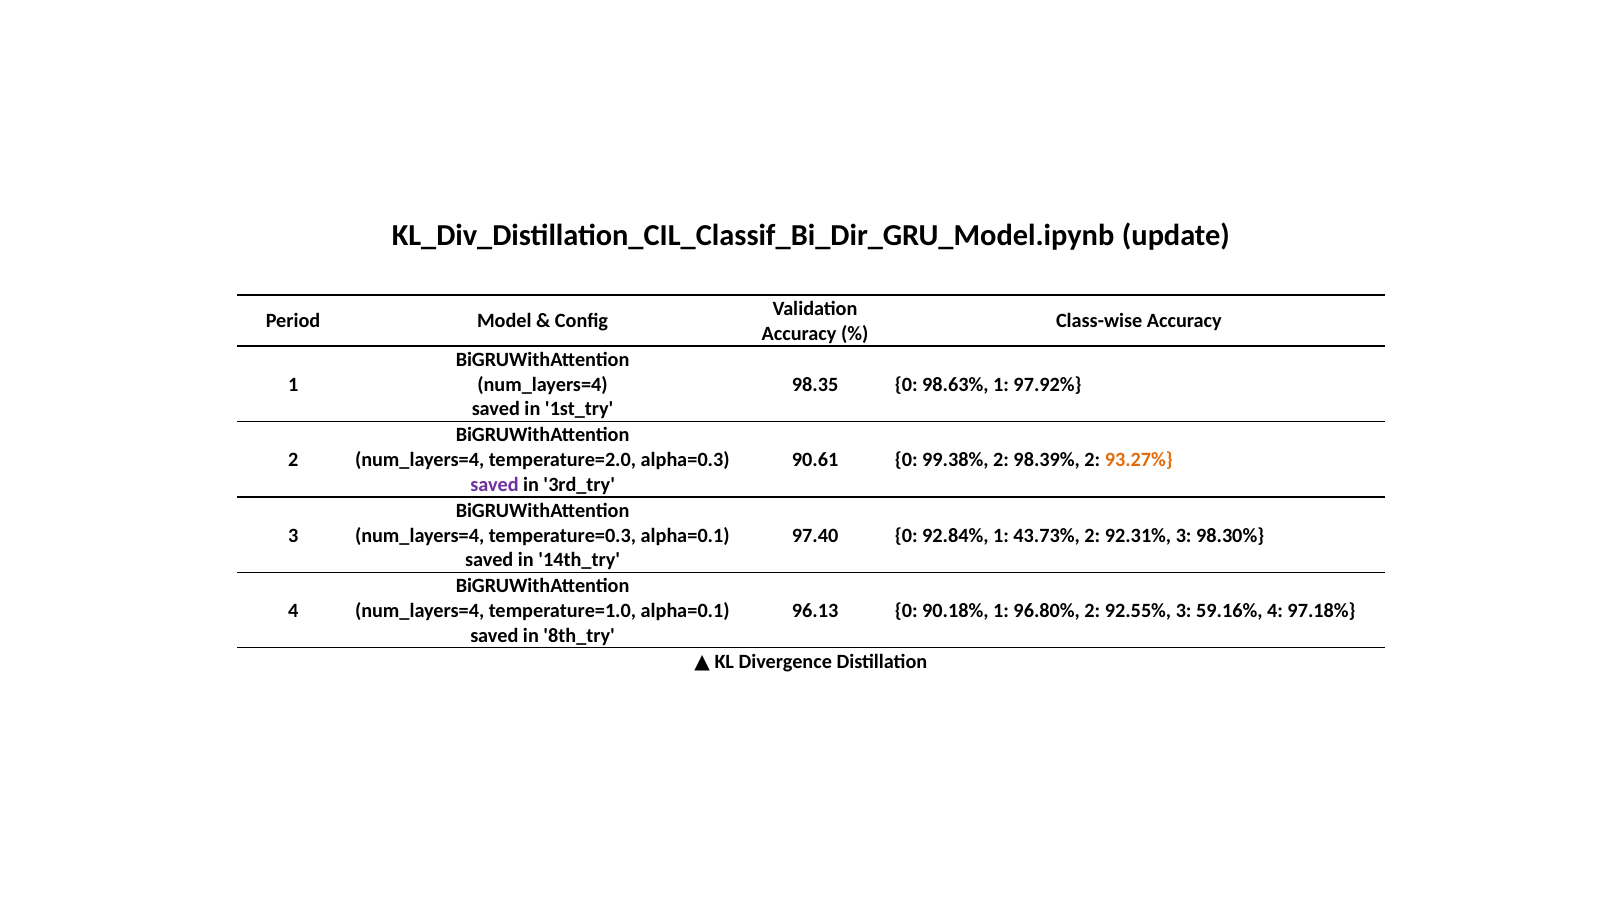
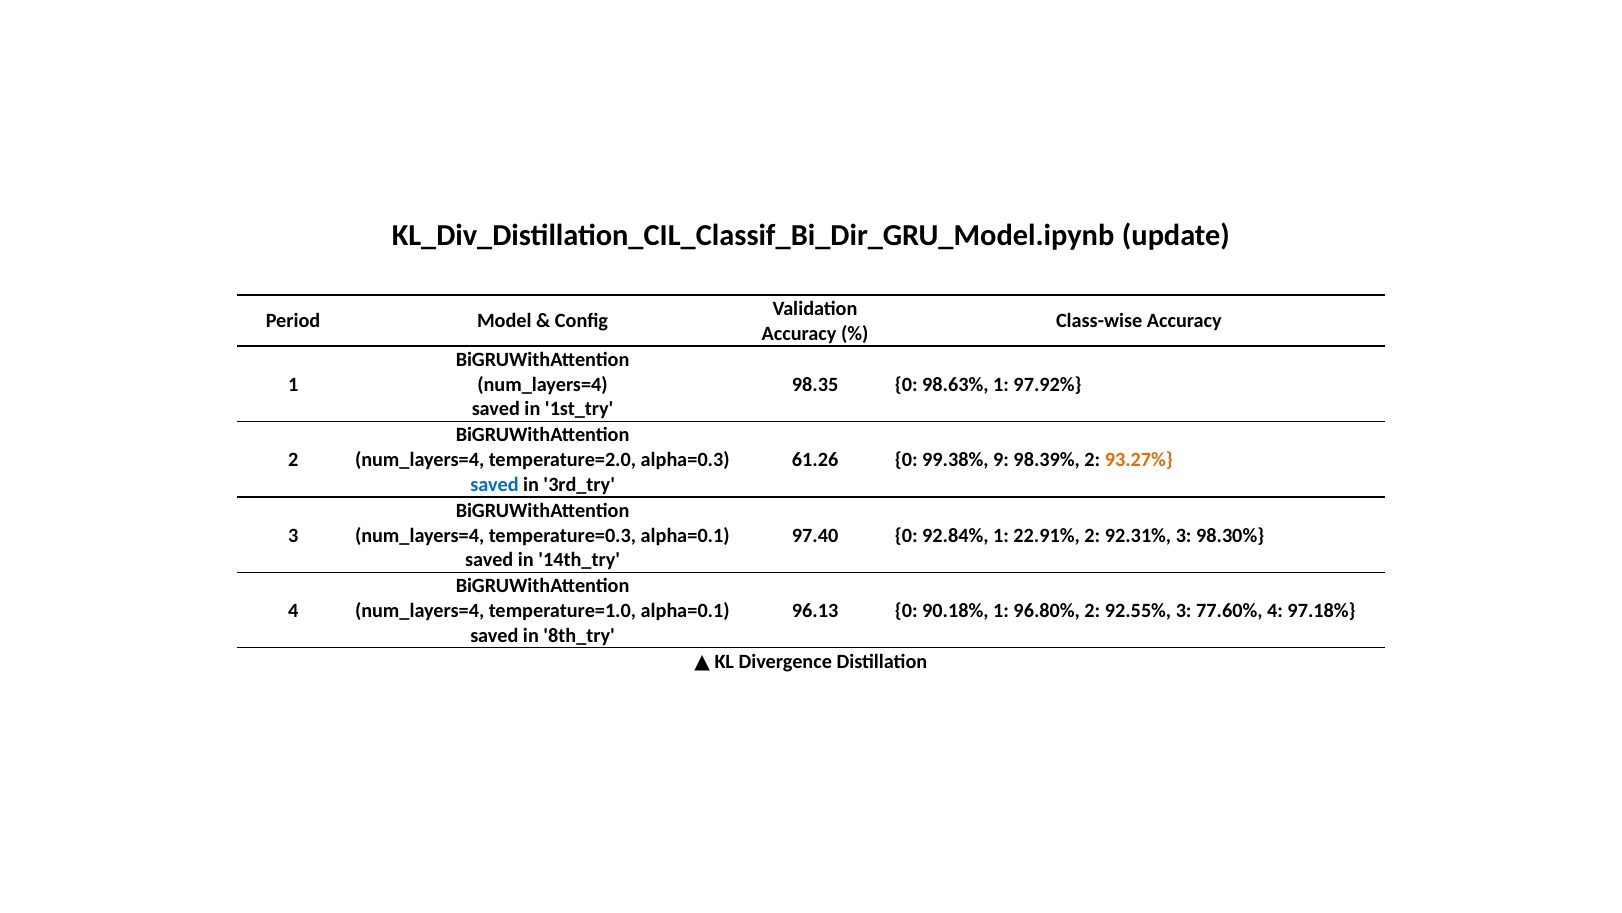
90.61: 90.61 -> 61.26 (815, 460)
99.38% 2: 2 -> 9 (1001, 460)
saved colour: purple -> blue (494, 484)
43.73%: 43.73% -> 22.91% (1047, 535)
59.16%: 59.16% -> 77.60% (1229, 610)
